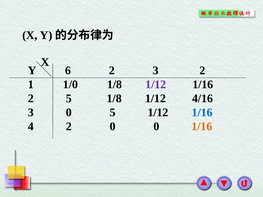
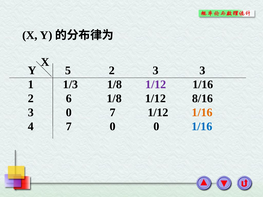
6: 6 -> 5 (68, 70)
3 2: 2 -> 3 (202, 70)
1/0: 1/0 -> 1/3 (70, 85)
2 5: 5 -> 6 (69, 99)
4/16: 4/16 -> 8/16 (203, 99)
0 5: 5 -> 7 (113, 113)
1/16 colour: blue -> orange (202, 113)
4 2: 2 -> 7 (69, 127)
1/16 colour: orange -> blue (202, 127)
